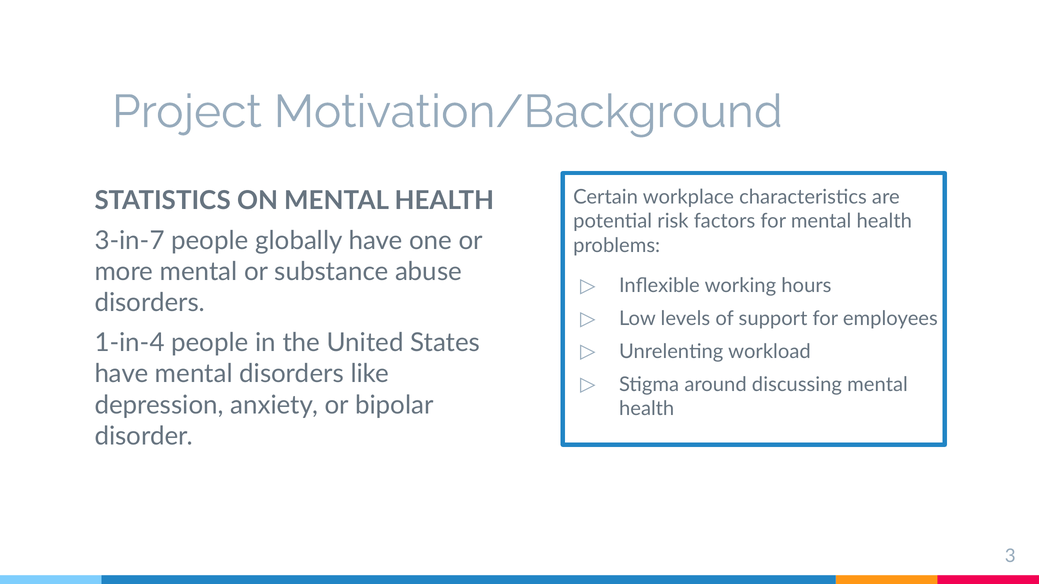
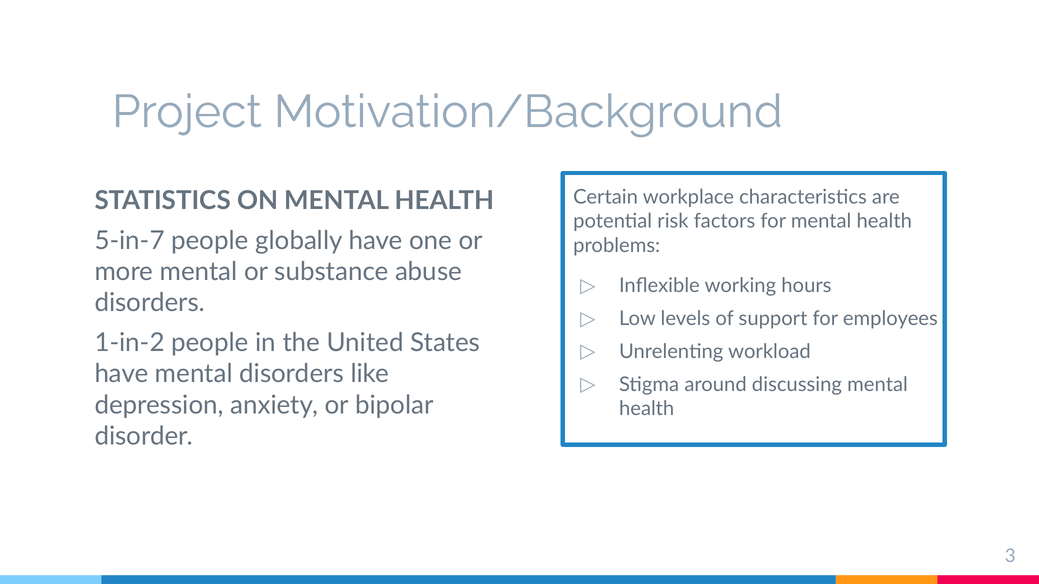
3-in-7: 3-in-7 -> 5-in-7 (130, 241)
1-in-4: 1-in-4 -> 1-in-2 (130, 343)
